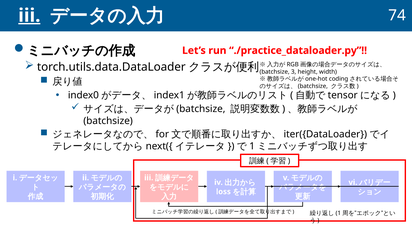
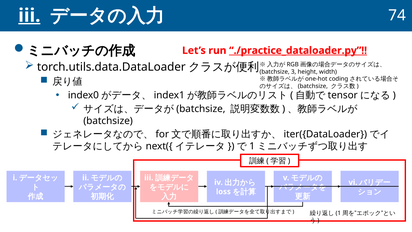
./practice_dataloader.py underline: none -> present (298, 50)
